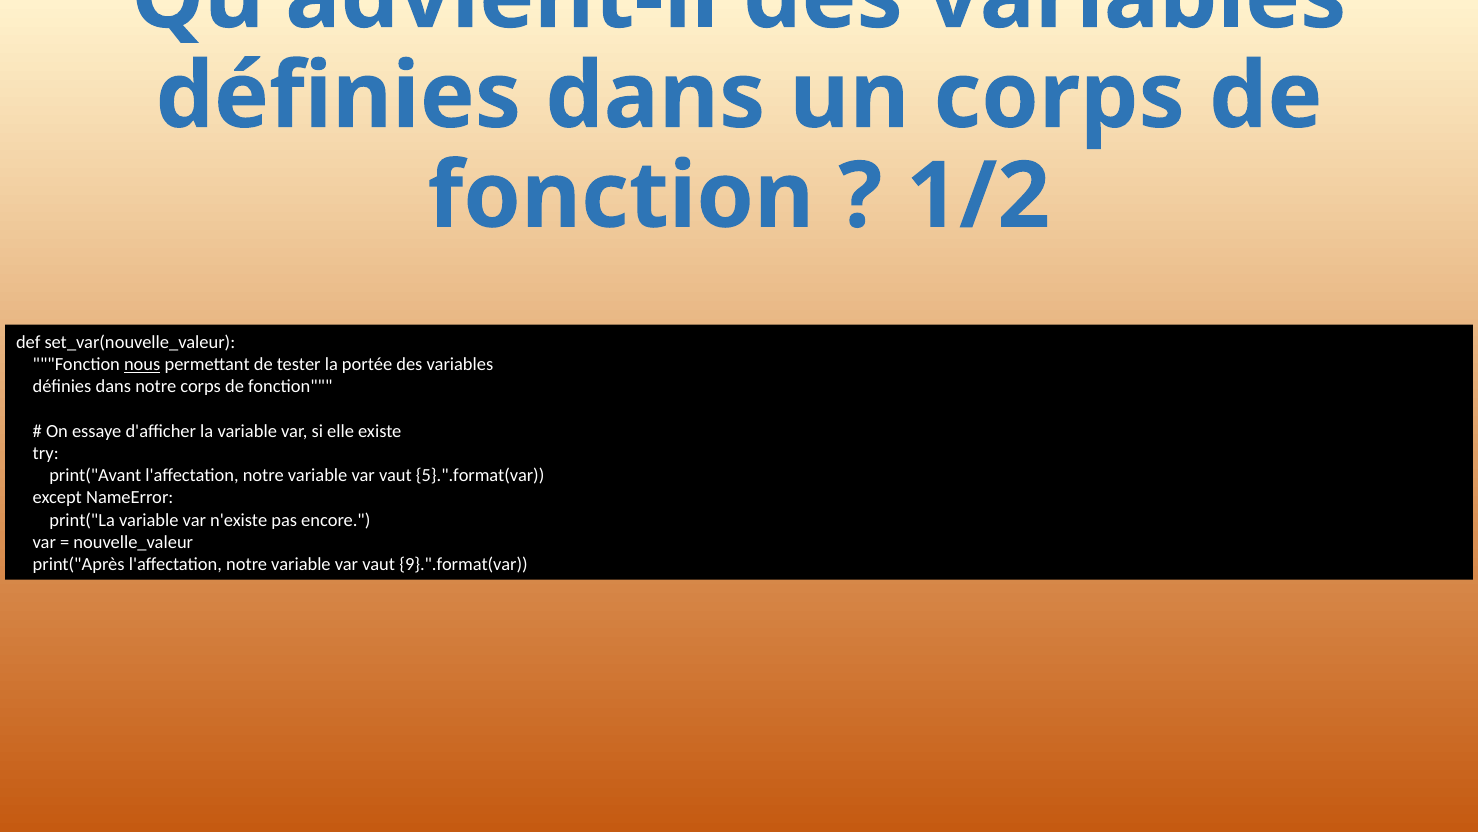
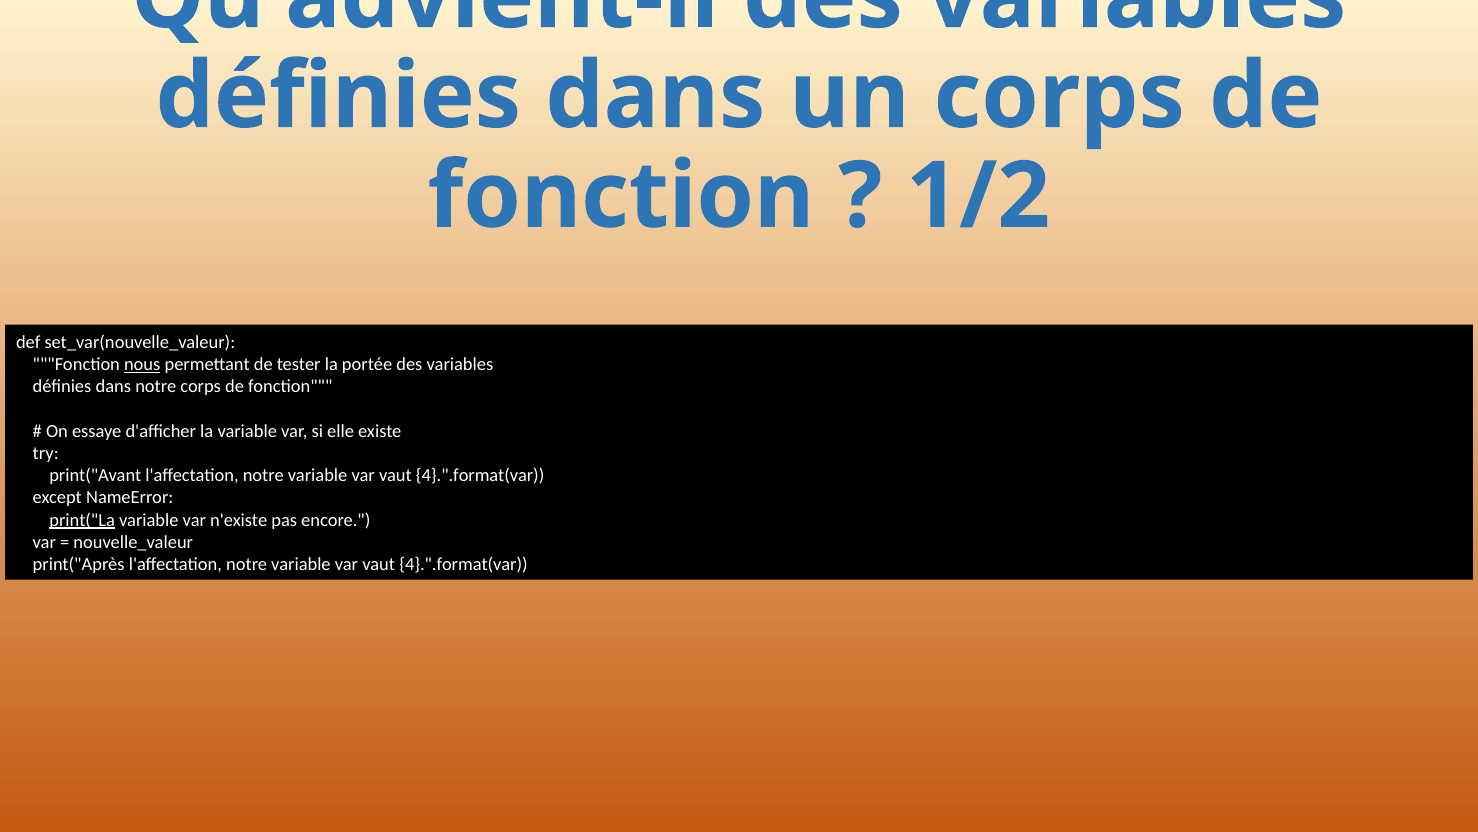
5}.".format(var: 5}.".format(var -> 4}.".format(var (480, 475)
print("La underline: none -> present (82, 520)
9}.".format(var: 9}.".format(var -> 4}.".format(var (463, 564)
